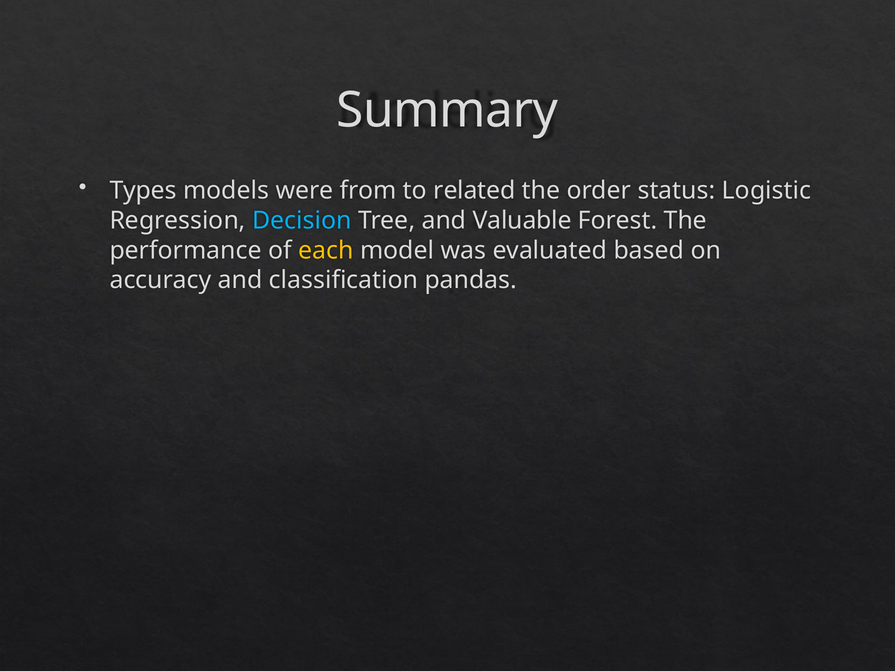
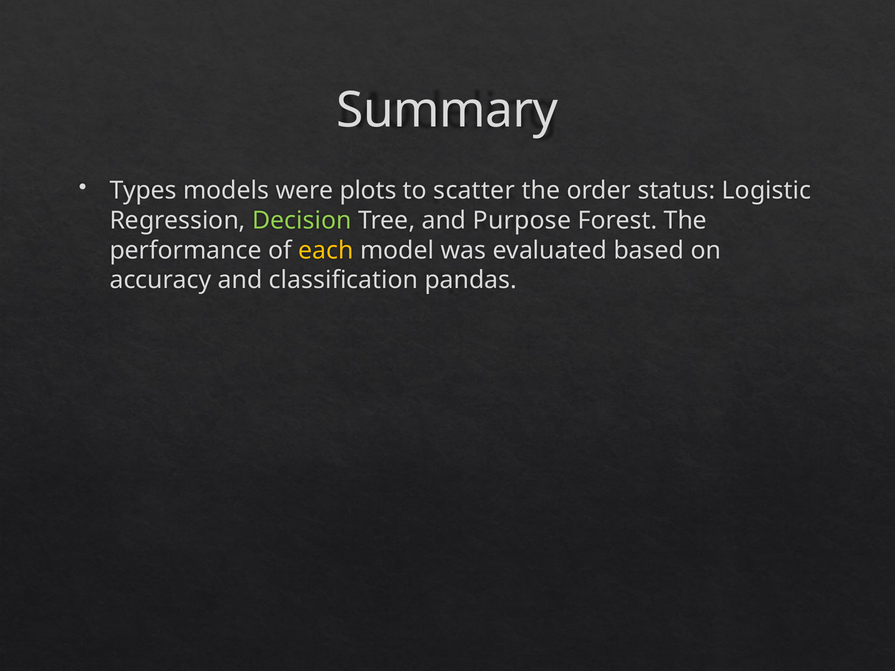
from: from -> plots (368, 191)
related: related -> scatter (474, 191)
Decision colour: light blue -> light green (302, 221)
Valuable: Valuable -> Purpose (522, 221)
